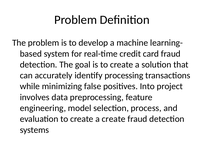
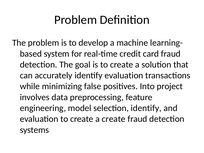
identify processing: processing -> evaluation (124, 75)
selection process: process -> identify (146, 108)
